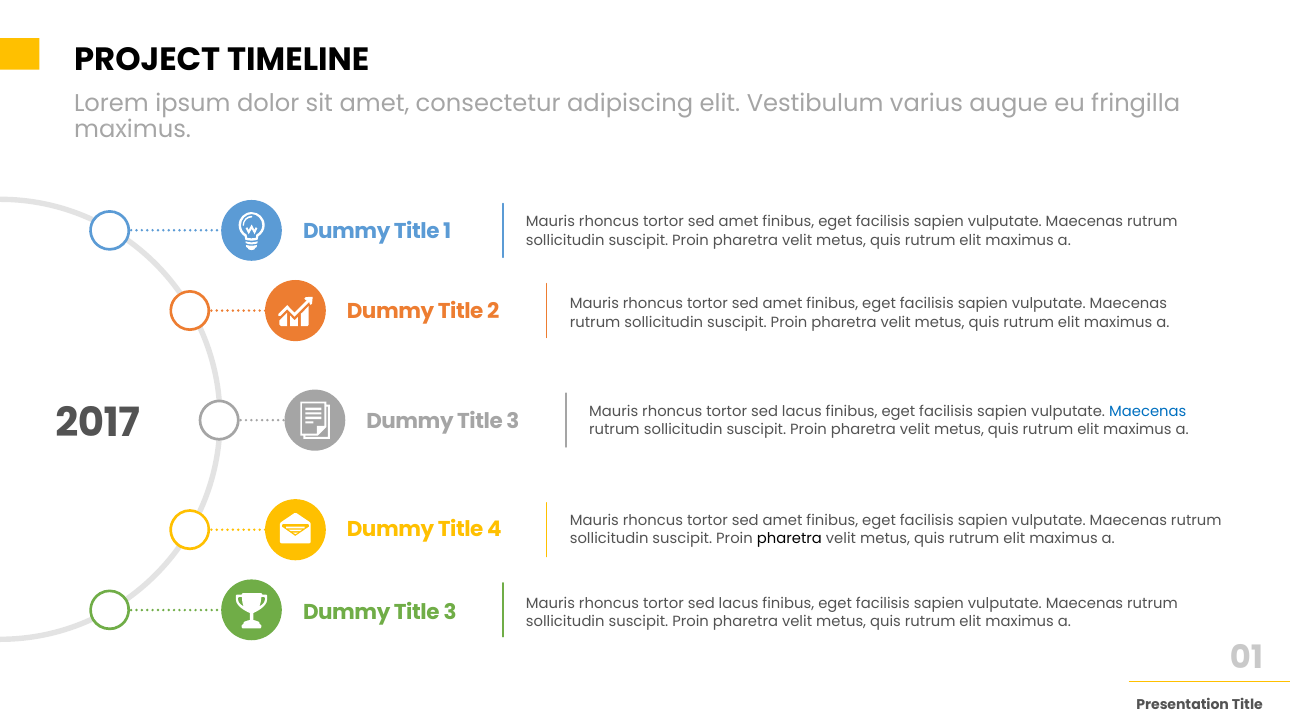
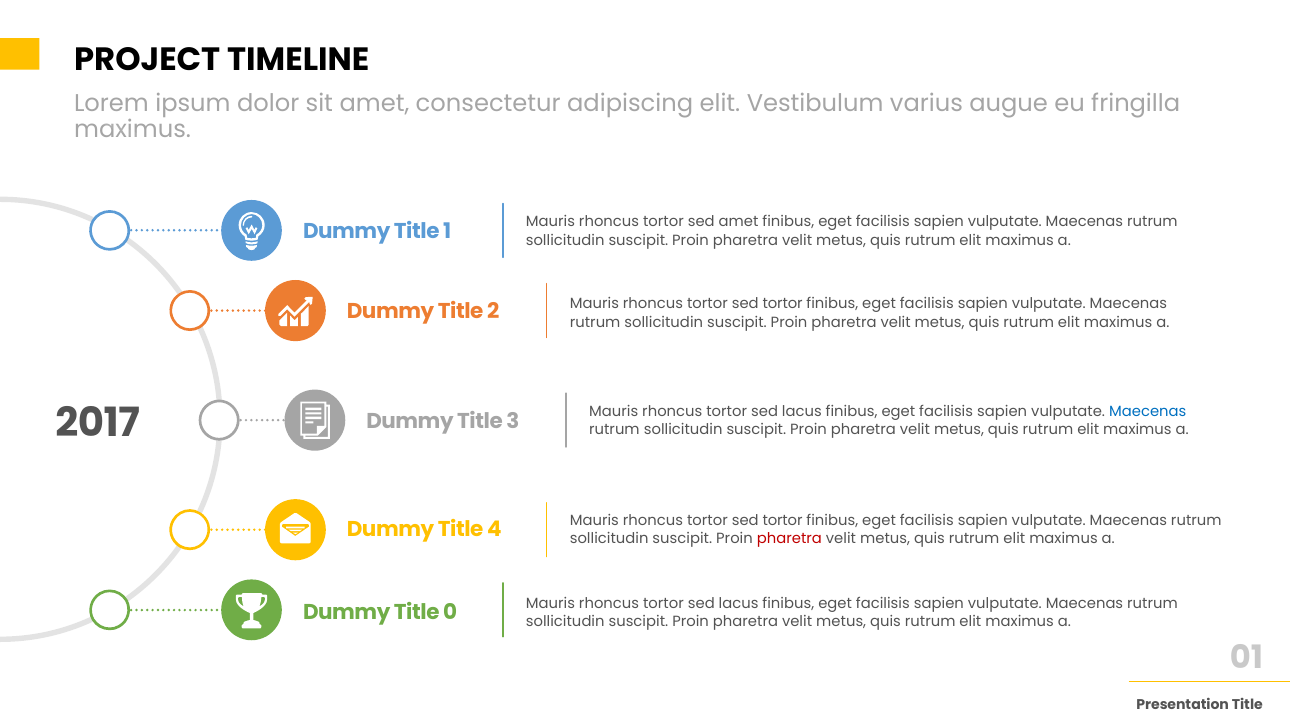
amet: amet -> tortor (783, 304)
amet: amet -> tortor (783, 520)
pharetra colour: black -> red (789, 539)
3: 3 -> 0 (450, 612)
